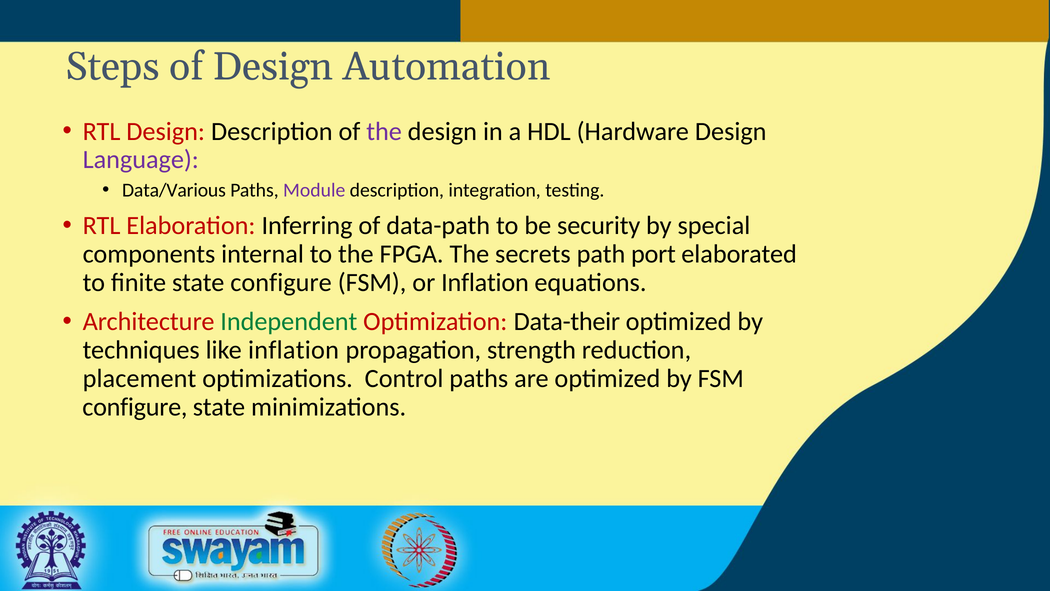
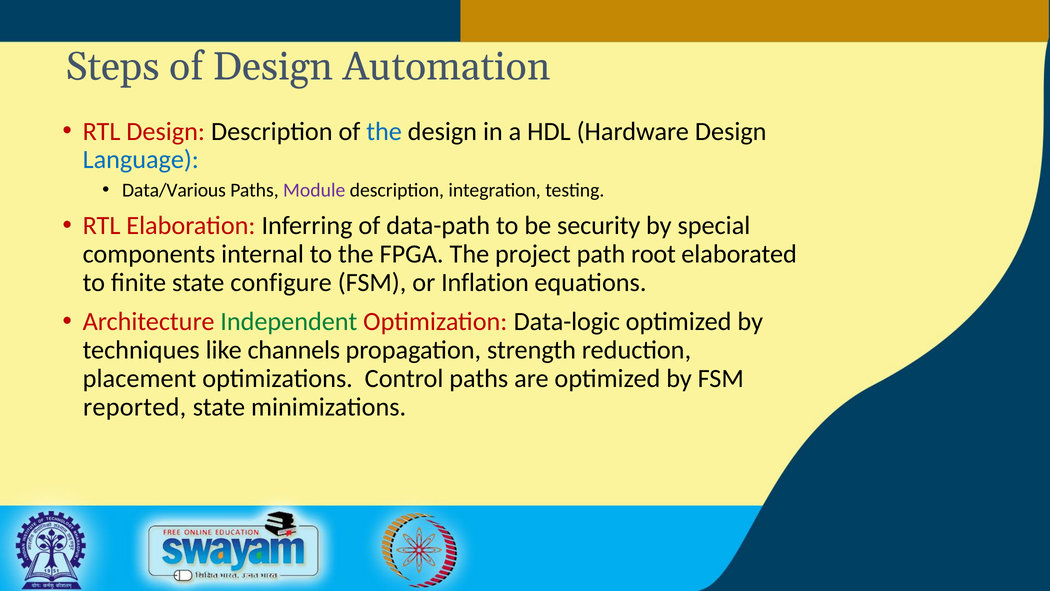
the colour: purple -> blue (384, 131)
Language colour: purple -> blue (141, 160)
secrets: secrets -> project (533, 254)
port: port -> root (653, 254)
Data-their: Data-their -> Data-logic (567, 322)
like inflation: inflation -> channels (294, 350)
configure: configure -> reported (135, 407)
